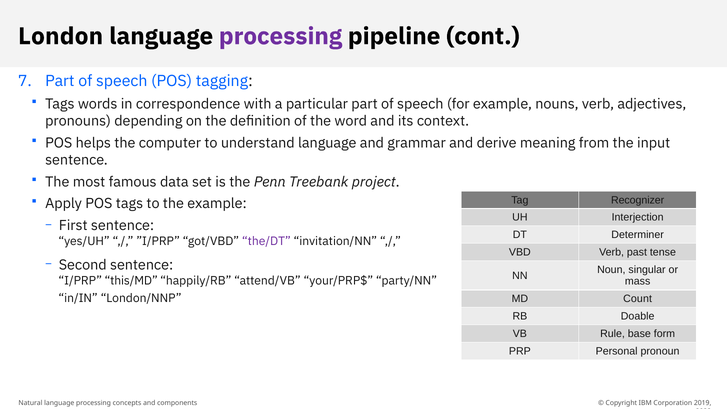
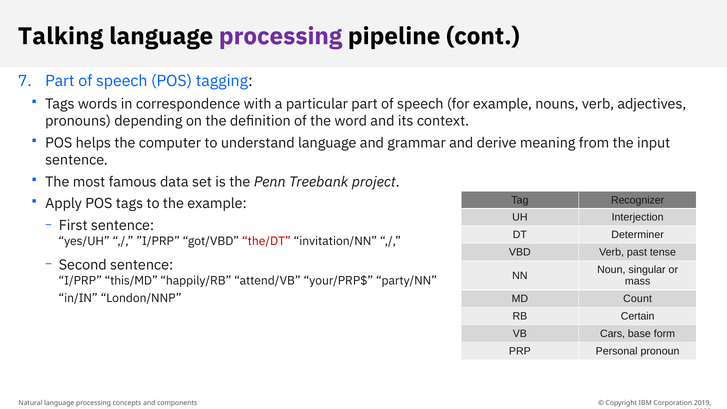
London: London -> Talking (61, 36)
the/DT colour: purple -> red (266, 241)
Doable: Doable -> Certain (638, 316)
Rule: Rule -> Cars (613, 334)
